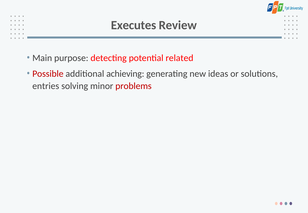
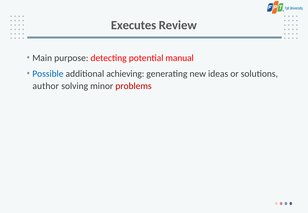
related: related -> manual (180, 58)
Possible colour: red -> blue (48, 74)
entries: entries -> author (46, 86)
